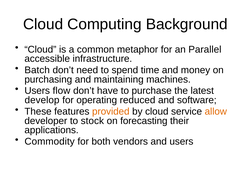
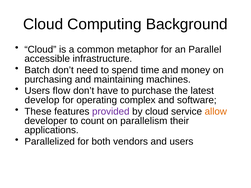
reduced: reduced -> complex (138, 100)
provided colour: orange -> purple (111, 112)
stock: stock -> count (92, 121)
forecasting: forecasting -> parallelism (144, 121)
Commodity: Commodity -> Parallelized (50, 142)
